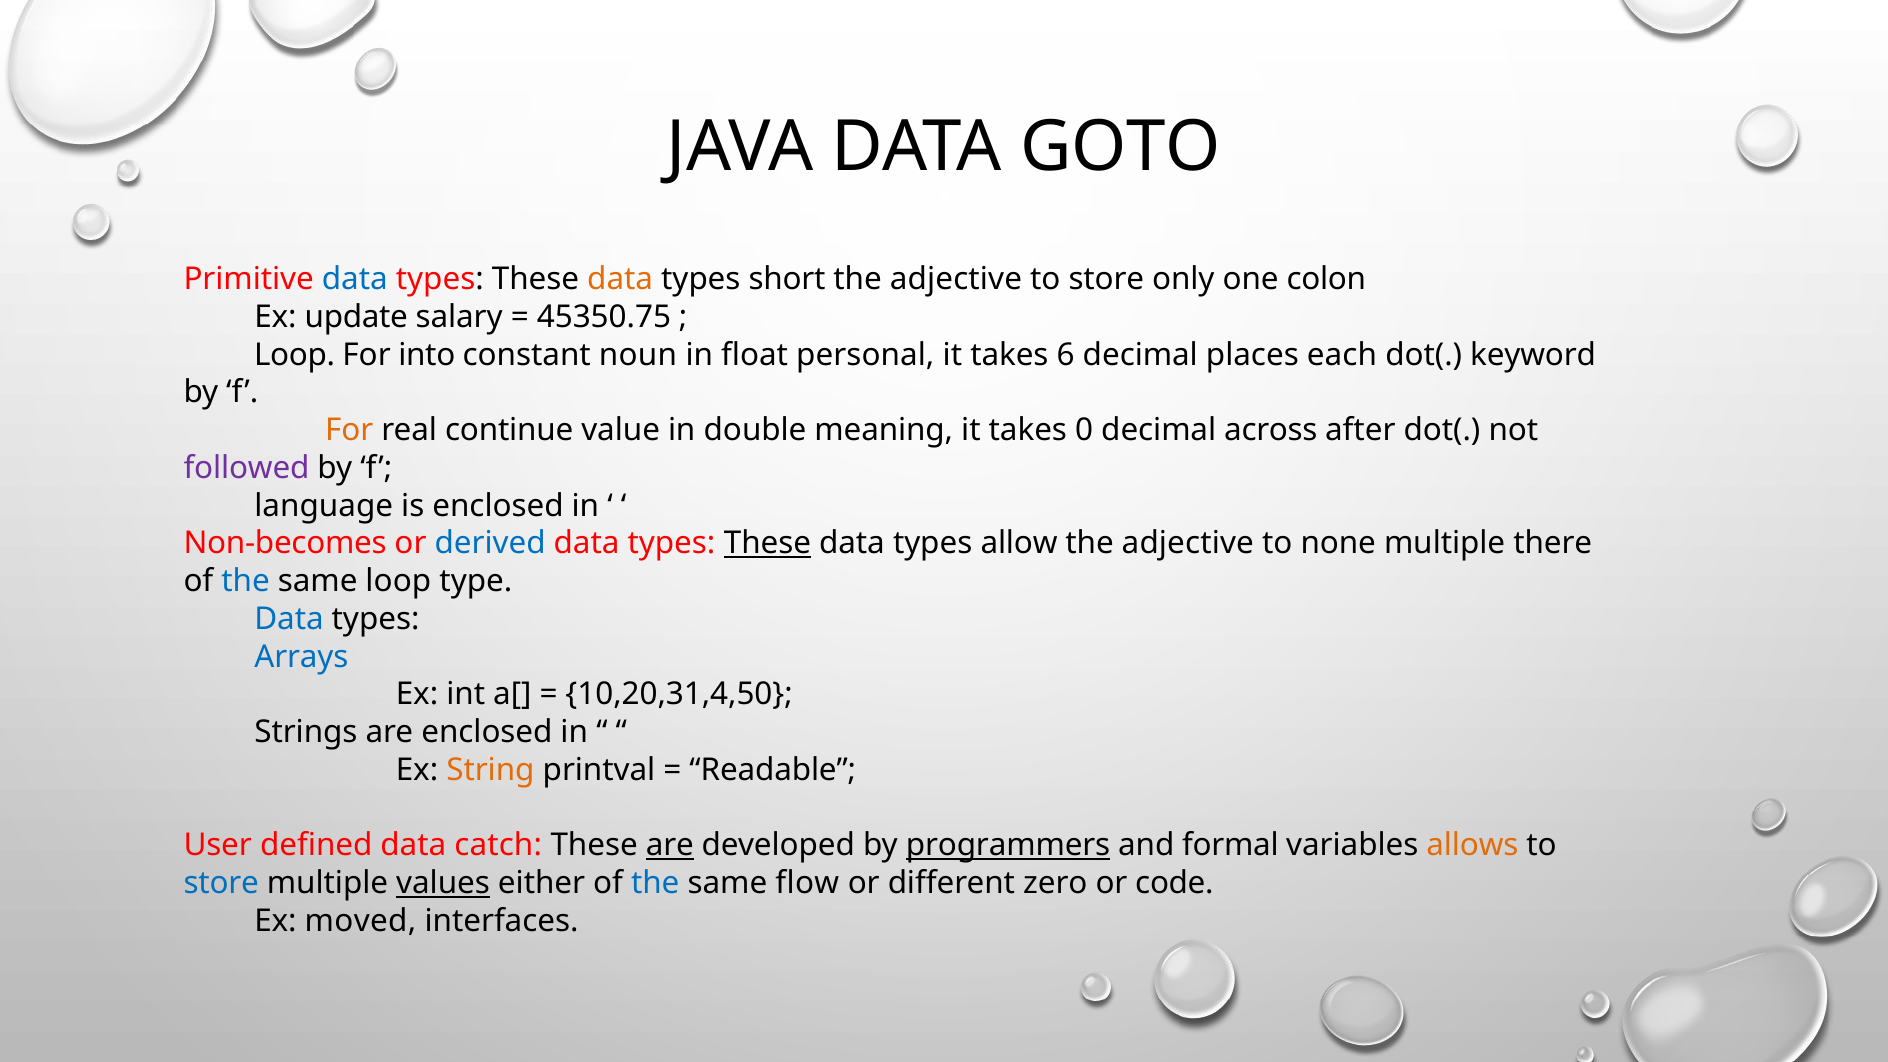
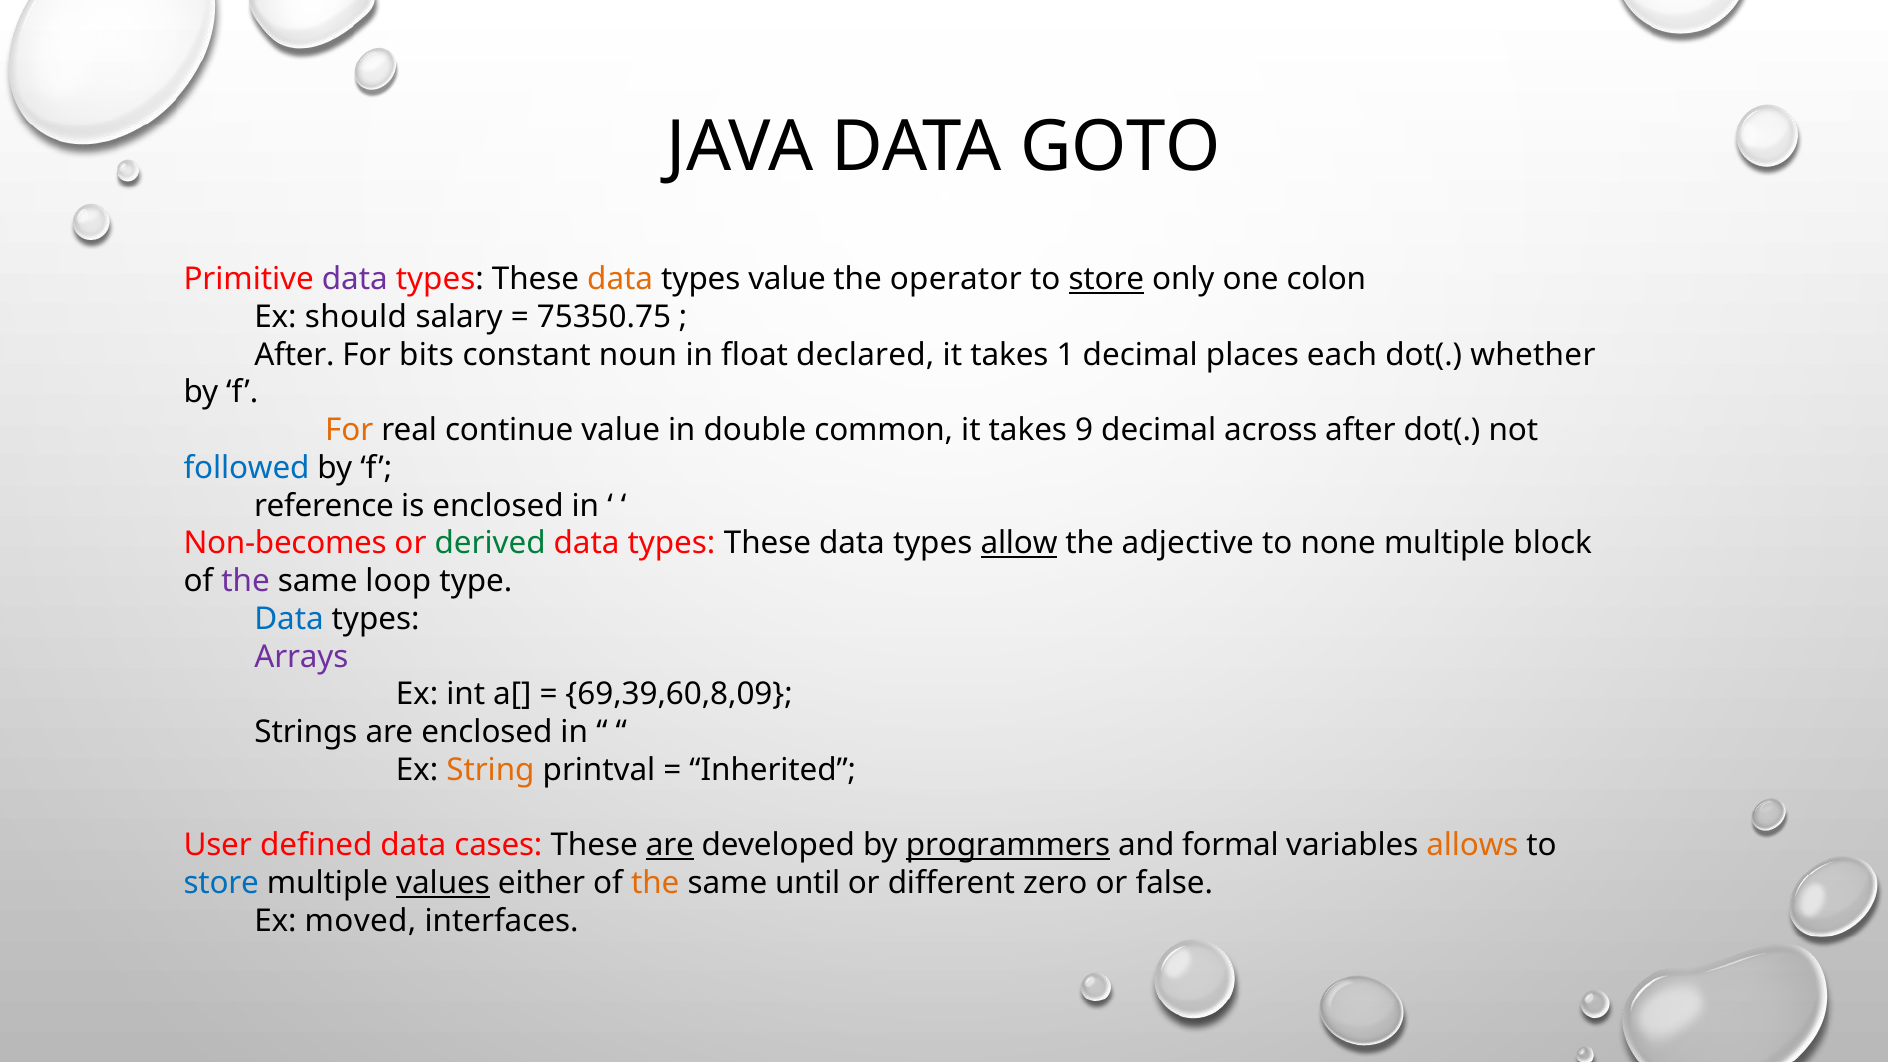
data colour: blue -> purple (355, 279)
types short: short -> value (787, 279)
adjective: adjective -> operator (956, 279)
store underline: none -> present (1106, 279)
update: update -> should (356, 317)
45350.75: 45350.75 -> 75350.75 (604, 317)
Loop: Loop -> After (294, 355)
into: into -> bits (427, 355)
personal: personal -> declared (865, 355)
6: 6 -> 1 (1066, 355)
keyword: keyword -> whether (1533, 355)
meaning: meaning -> common (884, 430)
0: 0 -> 9 (1084, 430)
followed colour: purple -> blue (246, 468)
language: language -> reference (324, 506)
derived colour: blue -> green (490, 543)
These underline: present -> none (767, 543)
allow underline: none -> present (1019, 543)
there: there -> block (1553, 543)
the colour: blue -> purple (246, 581)
Arrays colour: blue -> purple (301, 657)
10,20,31,4,50: 10,20,31,4,50 -> 69,39,60,8,09 (679, 694)
Readable: Readable -> Inherited (773, 770)
catch: catch -> cases (498, 845)
the colour: blue -> orange (655, 883)
flow: flow -> until (808, 883)
code: code -> false (1174, 883)
